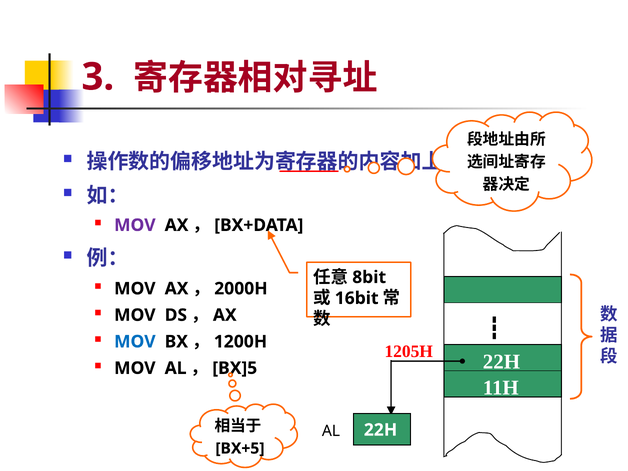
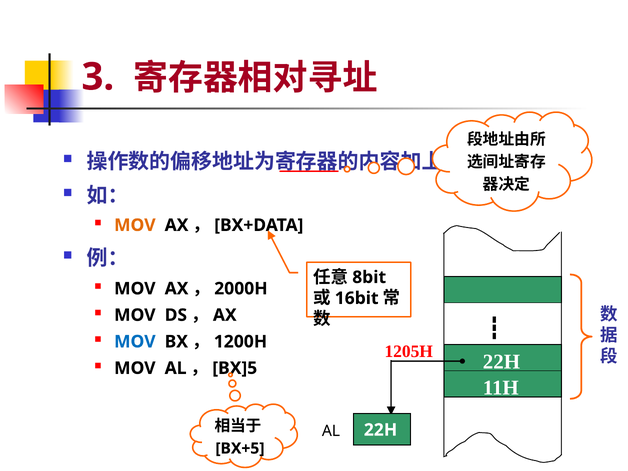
MOV colour: purple -> orange (135, 225)
